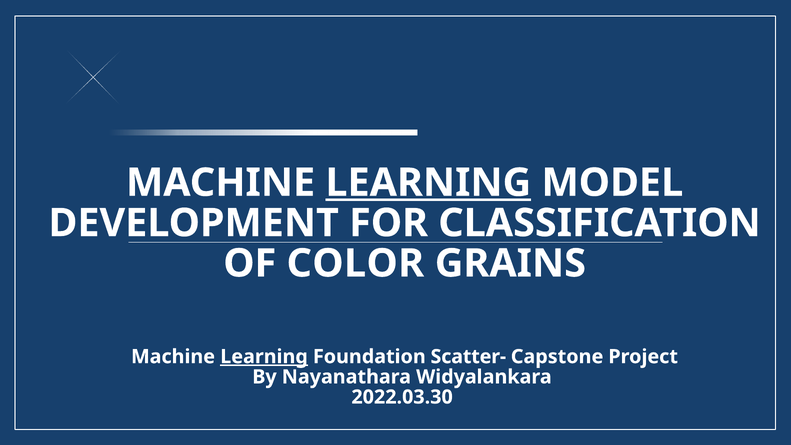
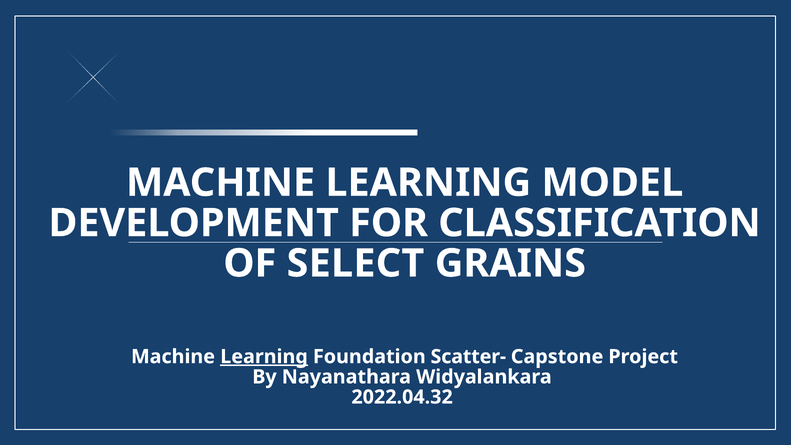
LEARNING underline: present -> none (428, 183)
COLOR: COLOR -> SELECT (355, 263)
2022.03.30: 2022.03.30 -> 2022.04.32 (402, 397)
